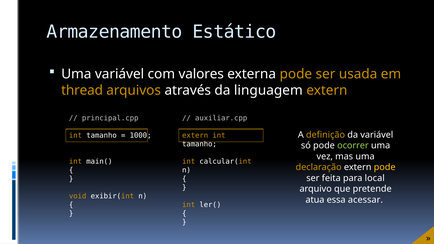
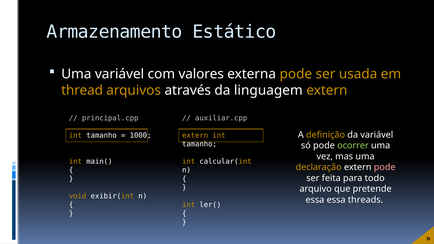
pode colour: yellow -> pink (385, 167)
local: local -> todo (375, 178)
atua: atua -> essa (315, 200)
acessar: acessar -> threads (365, 200)
